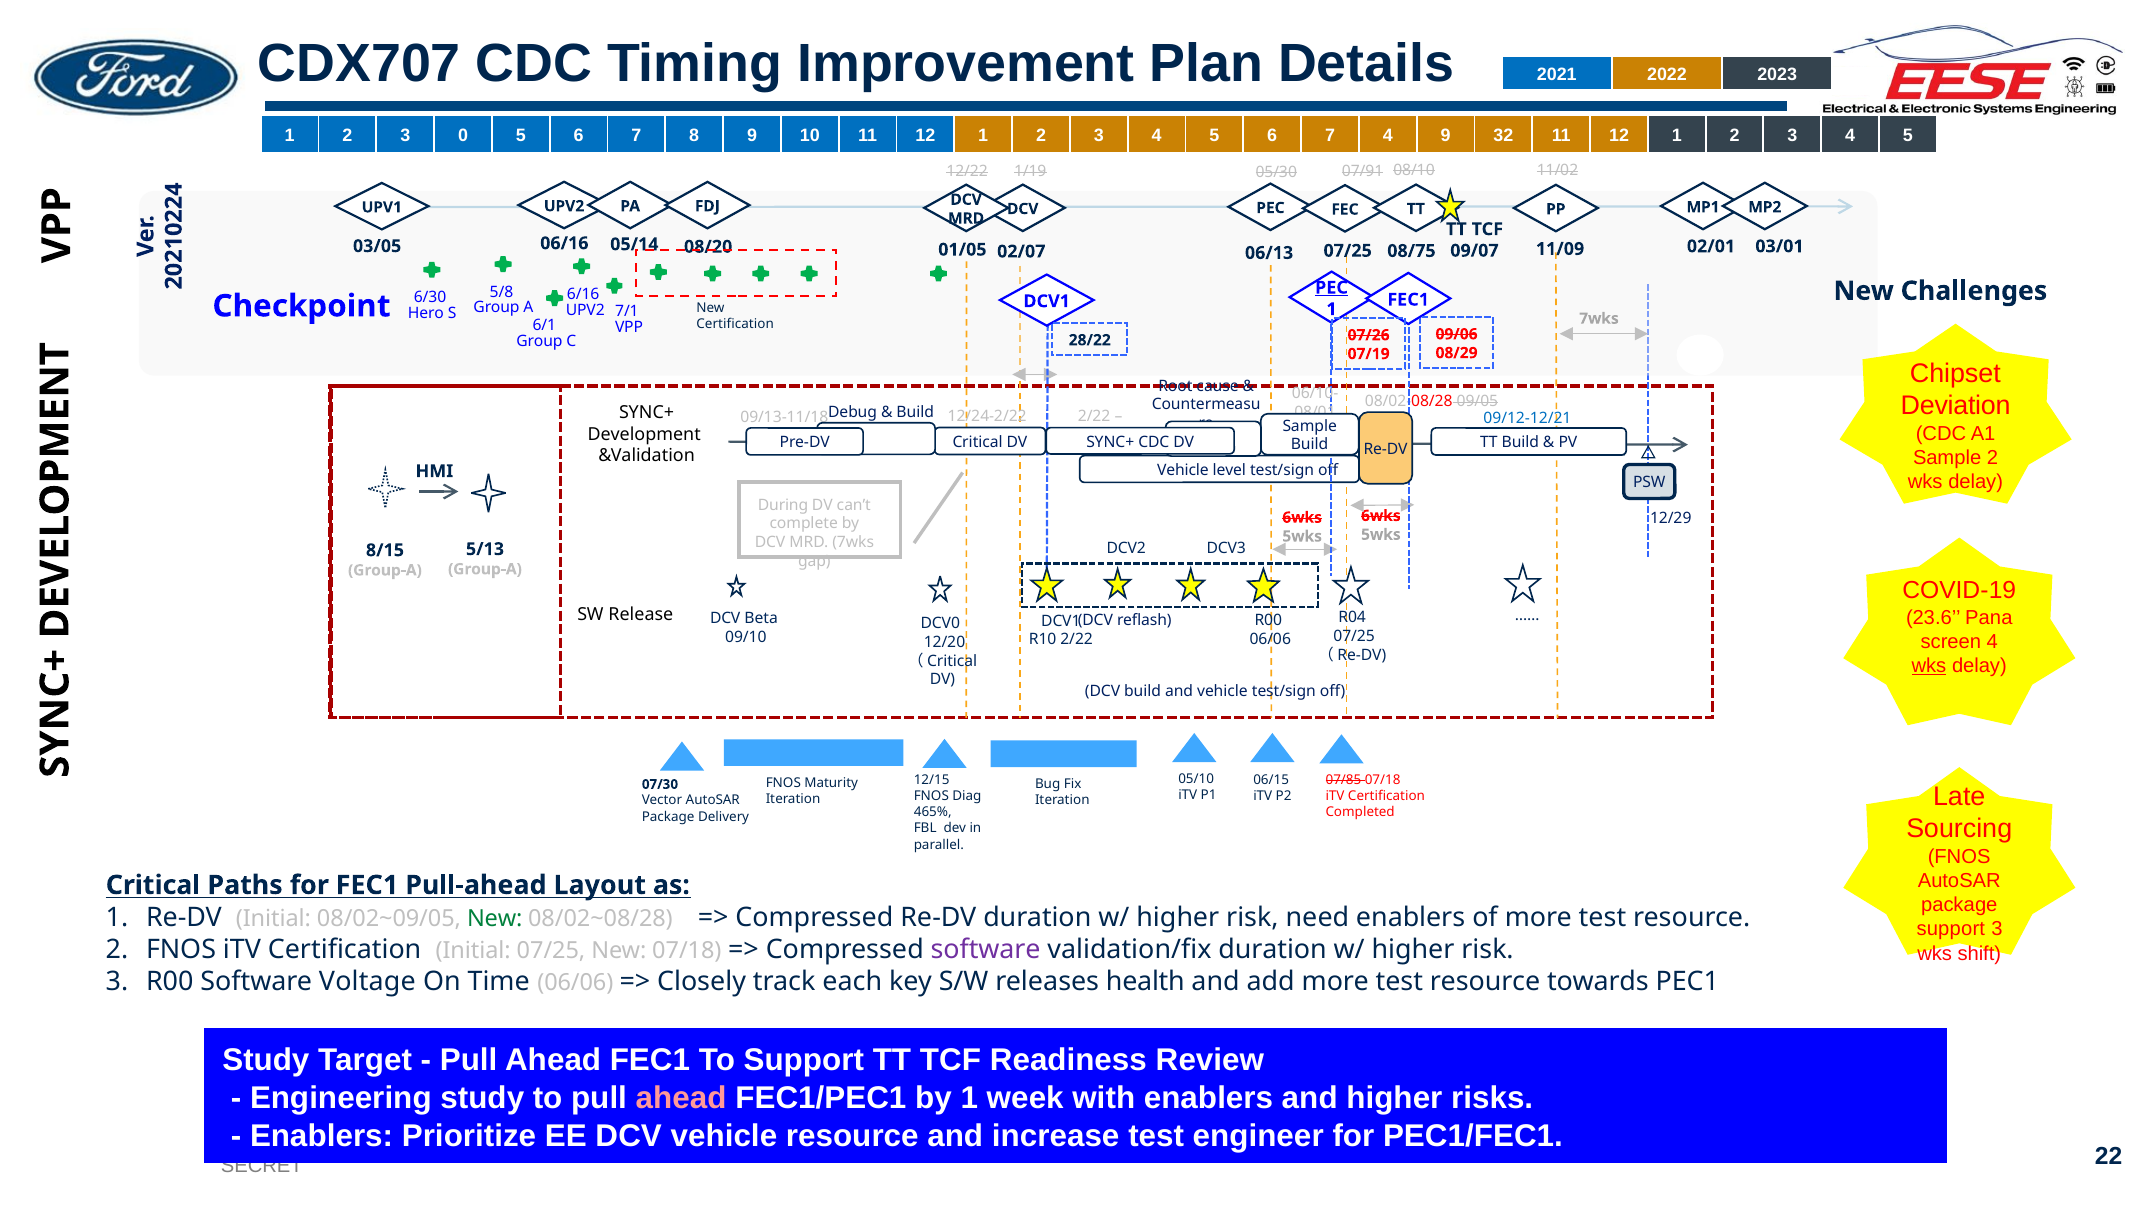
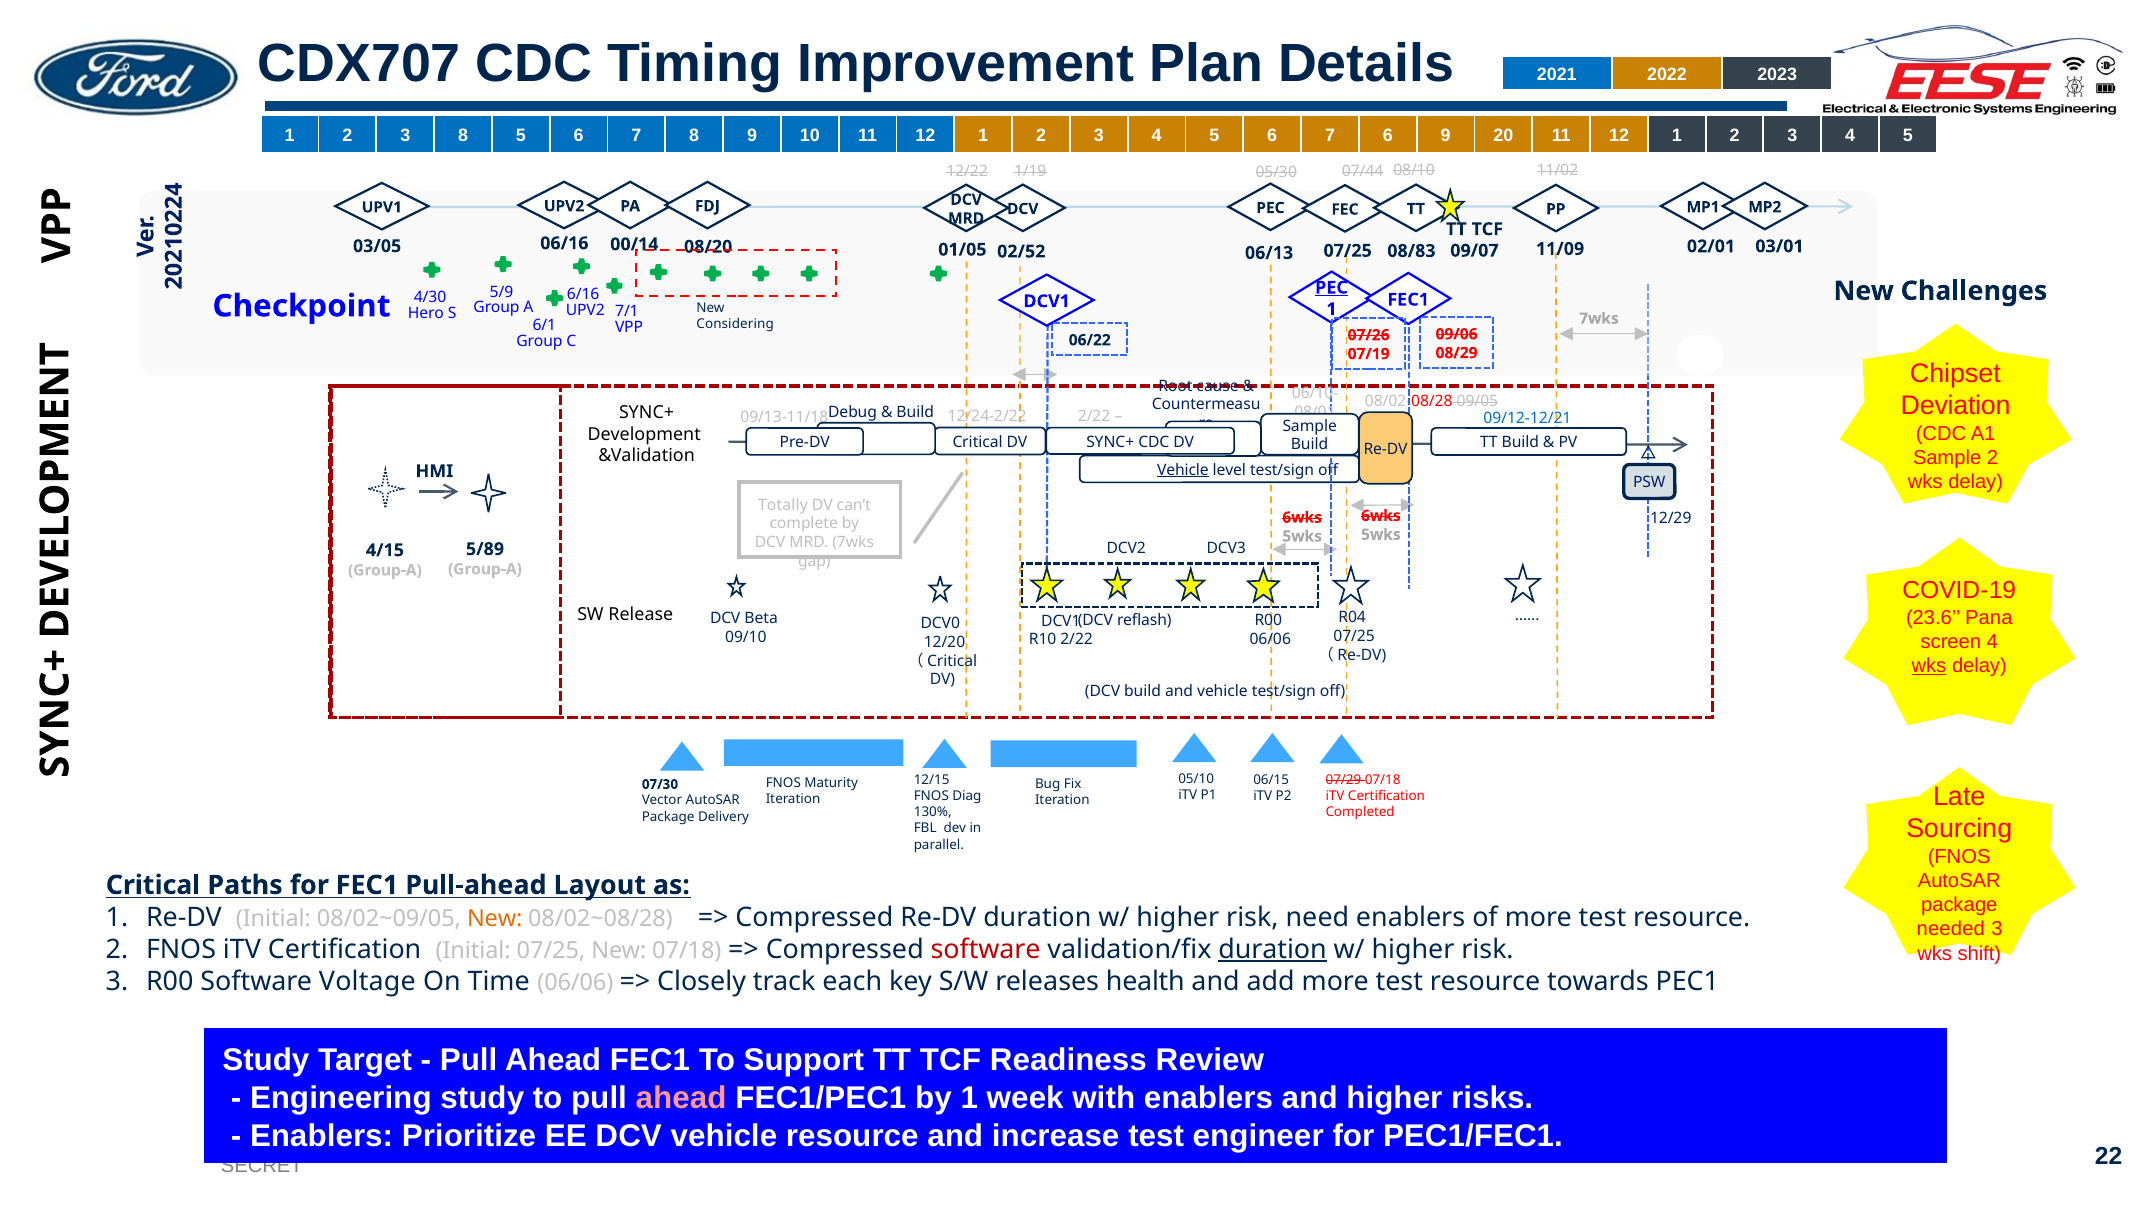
3 0: 0 -> 8 (463, 136)
7 4: 4 -> 6 (1388, 136)
32: 32 -> 20 (1503, 136)
07/91: 07/91 -> 07/44 (1363, 172)
05/14: 05/14 -> 00/14 (634, 244)
08/75: 08/75 -> 08/83 (1411, 251)
02/07: 02/07 -> 02/52 (1021, 252)
5/8: 5/8 -> 5/9 (501, 292)
6/30: 6/30 -> 4/30 (430, 298)
Certification: Certification -> Considering (735, 324)
28/22: 28/22 -> 06/22 (1090, 340)
Vehicle underline: none -> present (1183, 470)
During: During -> Totally (783, 505)
5/13: 5/13 -> 5/89 (485, 549)
8/15: 8/15 -> 4/15 (385, 550)
07/85: 07/85 -> 07/29 (1343, 780)
465%: 465% -> 130% (933, 812)
New colour: green -> orange (495, 918)
support: support -> needed (1951, 929)
software colour: purple -> red (986, 950)
duration underline: none -> present (1273, 950)
